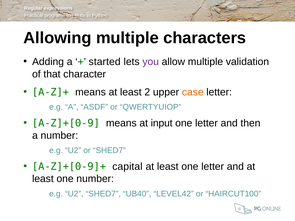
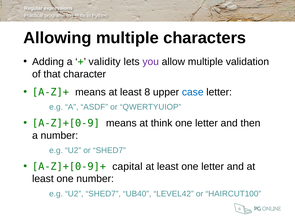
started: started -> validity (105, 62)
2: 2 -> 8 (147, 92)
case colour: orange -> blue (193, 92)
input: input -> think (162, 123)
